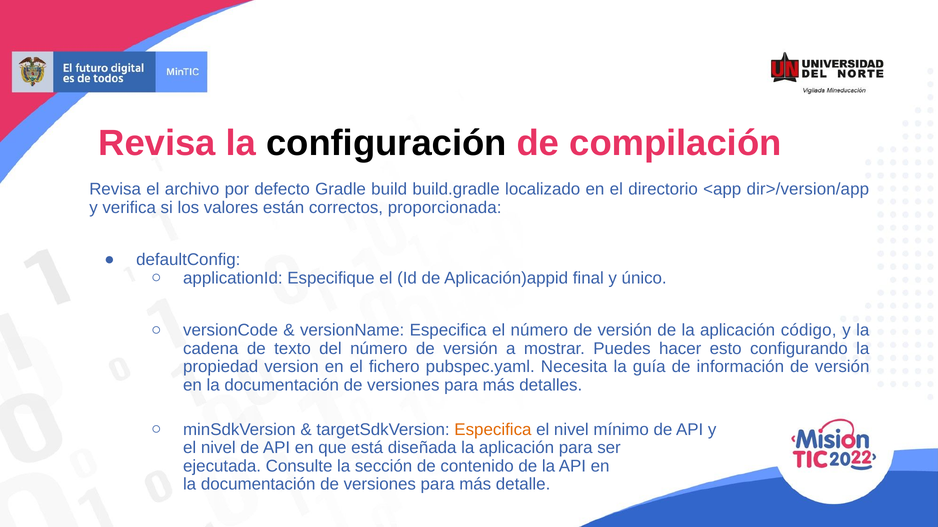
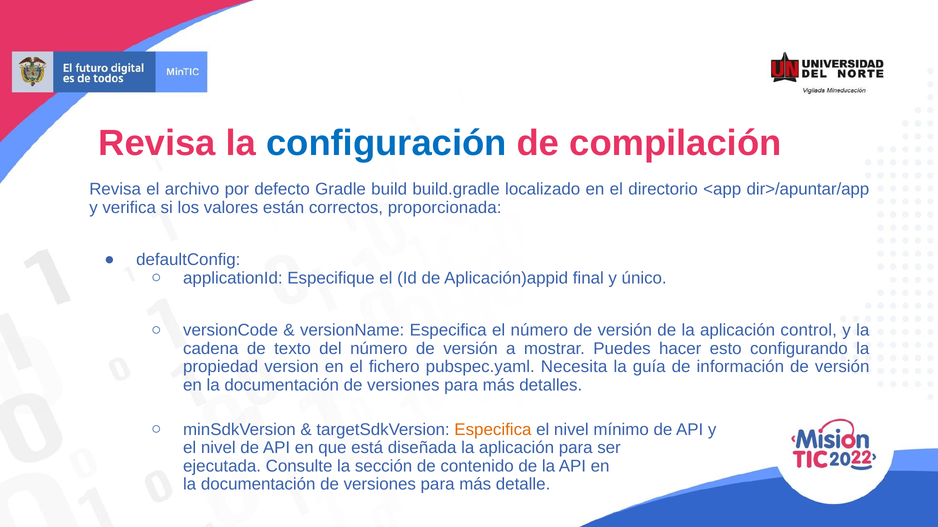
configuración colour: black -> blue (386, 144)
dir>/version/app: dir>/version/app -> dir>/apuntar/app (808, 189)
código: código -> control (809, 331)
